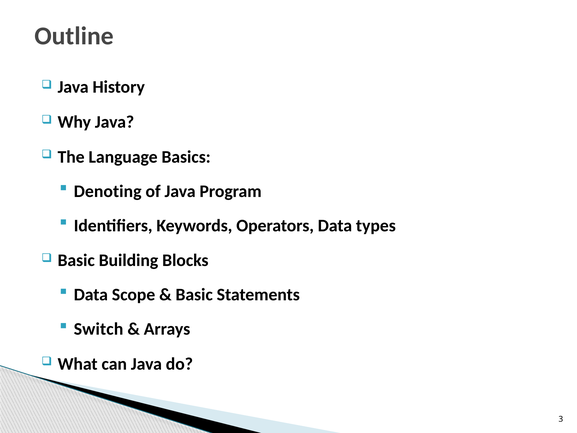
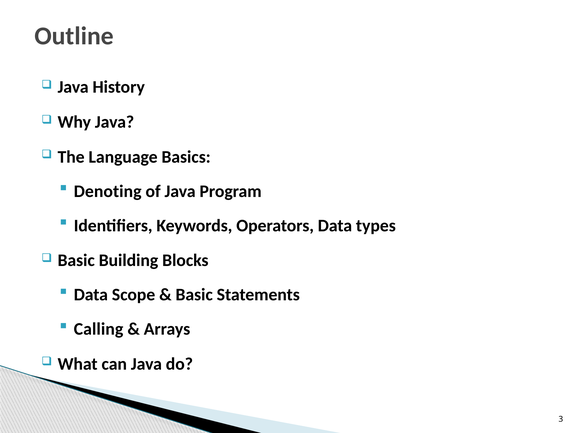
Switch: Switch -> Calling (99, 329)
